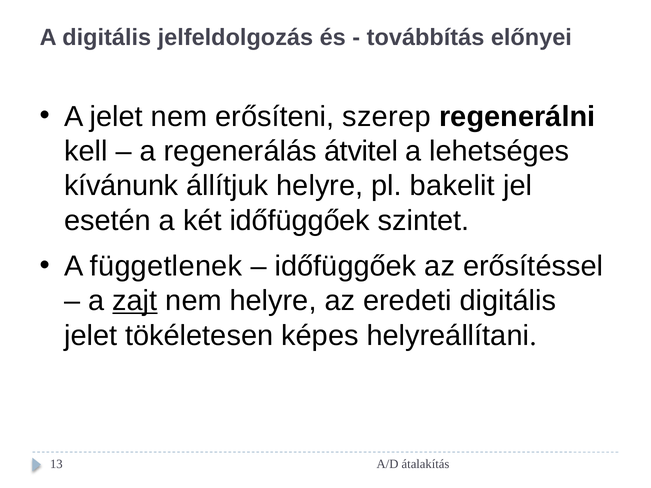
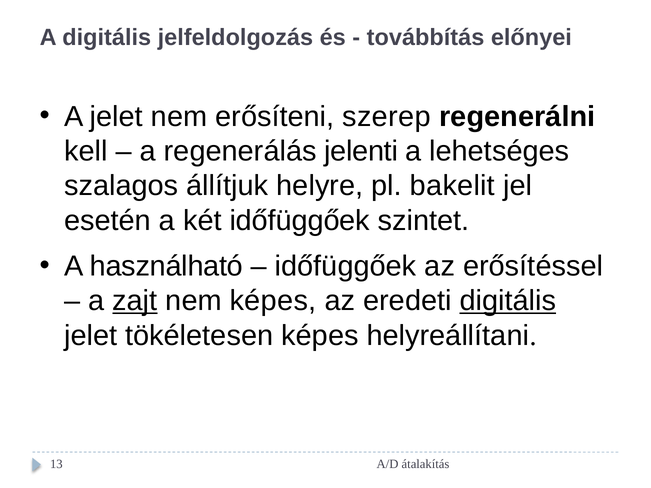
átvitel: átvitel -> jelenti (361, 151)
kívánunk: kívánunk -> szalagos (121, 186)
függetlenek: függetlenek -> használható (166, 266)
nem helyre: helyre -> képes (273, 301)
digitális underline: none -> present (508, 301)
